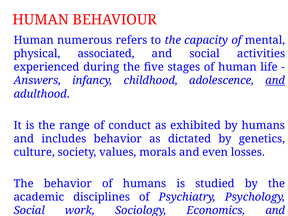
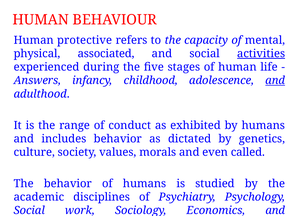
numerous: numerous -> protective (85, 40)
activities underline: none -> present (261, 54)
losses: losses -> called (248, 152)
